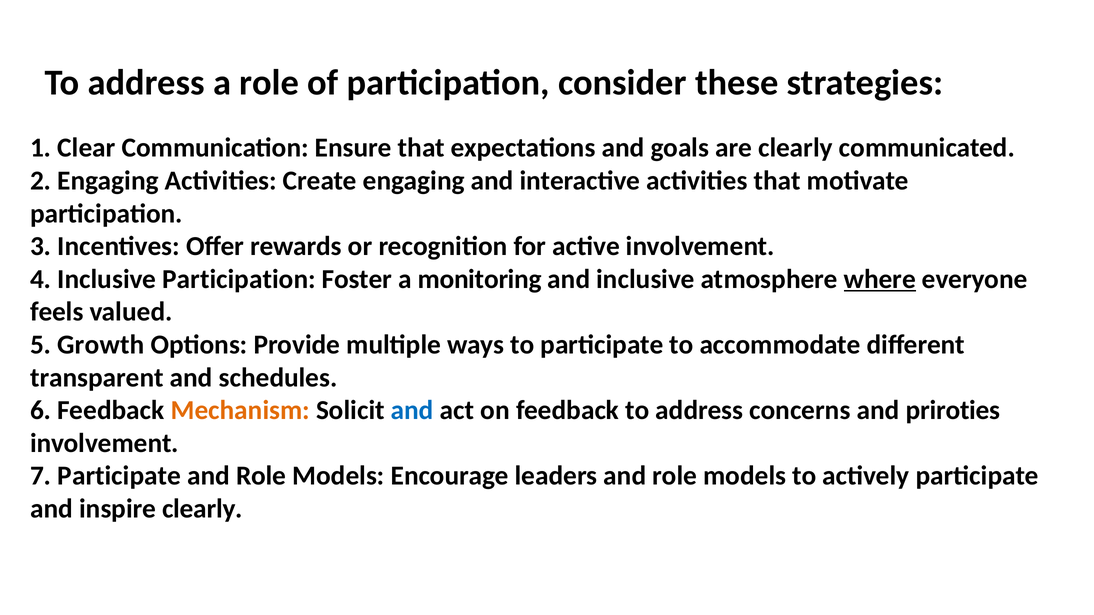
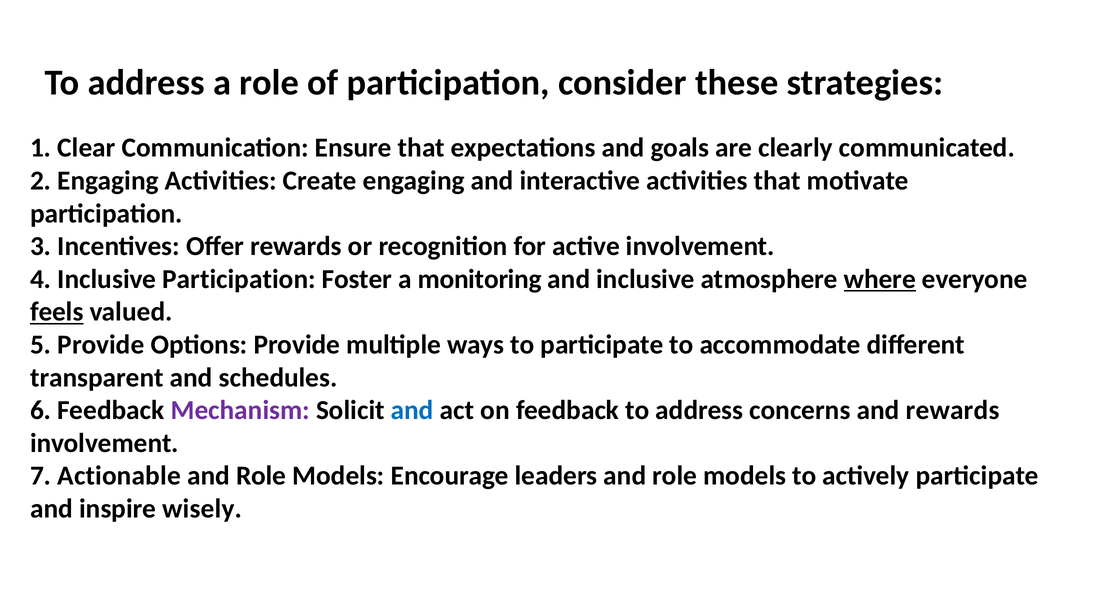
feels underline: none -> present (57, 312)
5 Growth: Growth -> Provide (101, 345)
Mechanism colour: orange -> purple (240, 411)
and priroties: priroties -> rewards (953, 411)
7 Participate: Participate -> Actionable (119, 476)
inspire clearly: clearly -> wisely (202, 509)
